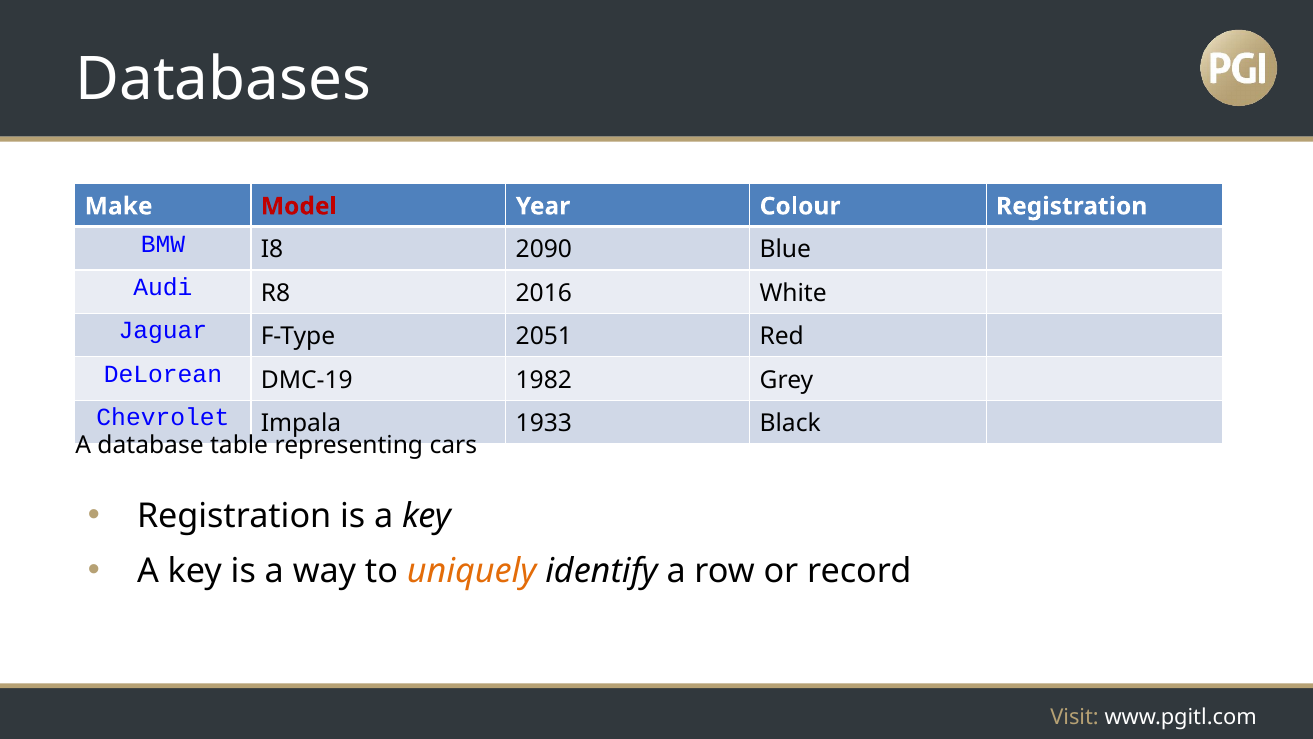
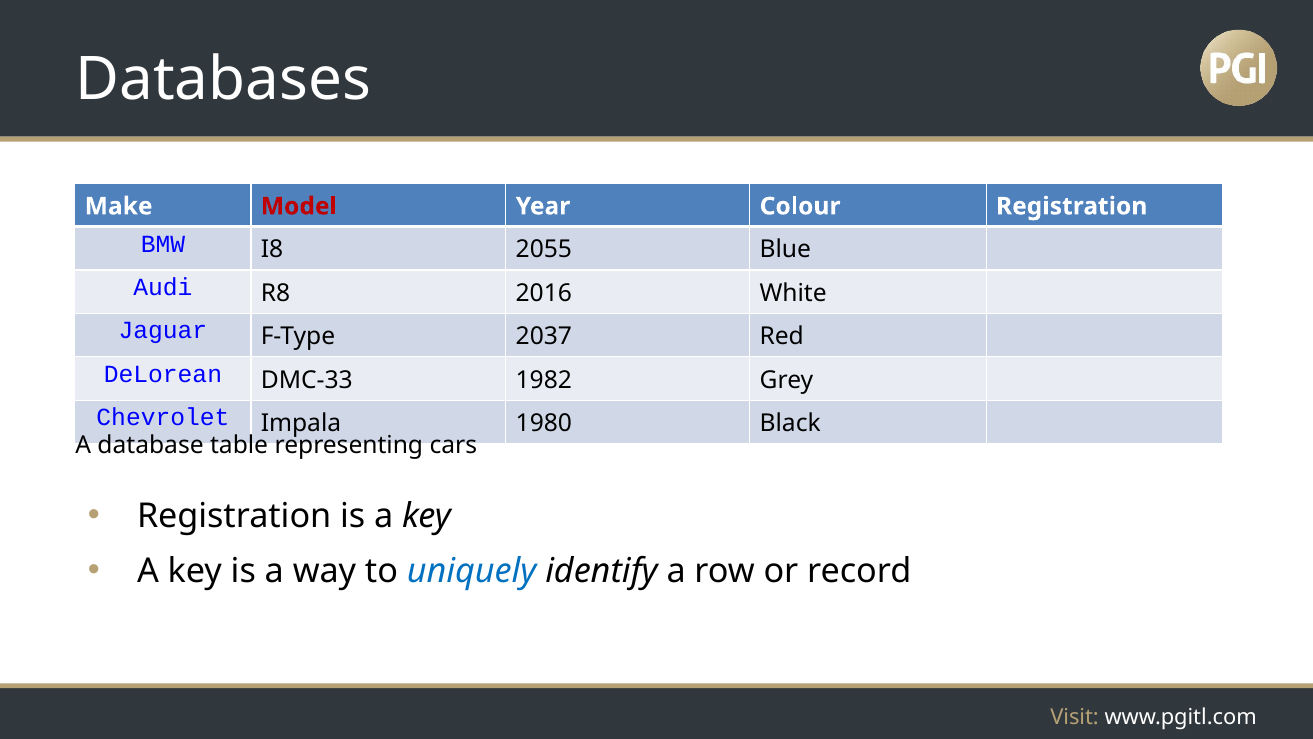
2090: 2090 -> 2055 (544, 250)
2051: 2051 -> 2037 (544, 336)
DMC-19: DMC-19 -> DMC-33 (307, 380)
1933: 1933 -> 1980 (544, 423)
uniquely colour: orange -> blue (472, 571)
